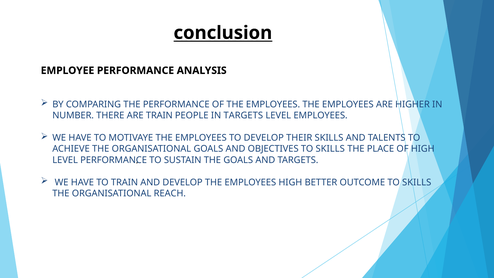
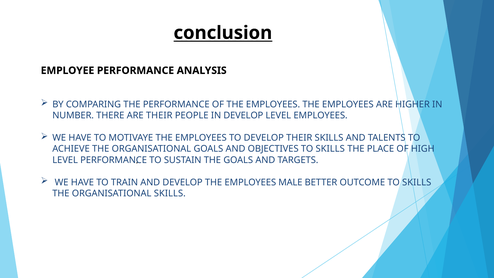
ARE TRAIN: TRAIN -> THEIR (159, 116)
IN TARGETS: TARGETS -> DEVELOP (243, 116)
EMPLOYEES HIGH: HIGH -> MALE (290, 182)
ORGANISATIONAL REACH: REACH -> SKILLS (170, 193)
